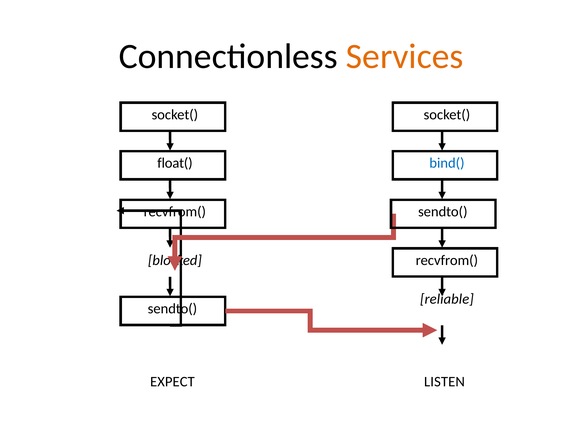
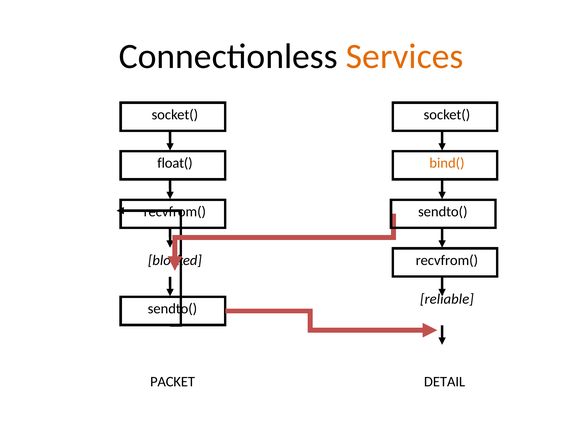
bind( colour: blue -> orange (447, 163)
EXPECT: EXPECT -> PACKET (173, 382)
LISTEN: LISTEN -> DETAIL (445, 382)
